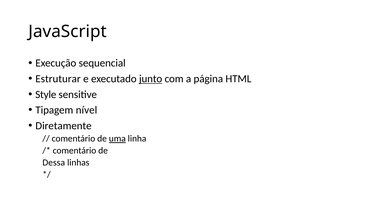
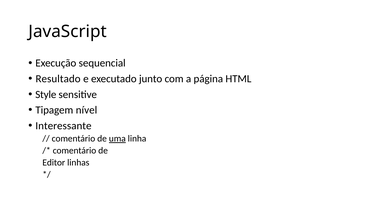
Estruturar: Estruturar -> Resultado (58, 79)
junto underline: present -> none (151, 79)
Diretamente: Diretamente -> Interessante (63, 126)
Dessa: Dessa -> Editor (54, 162)
